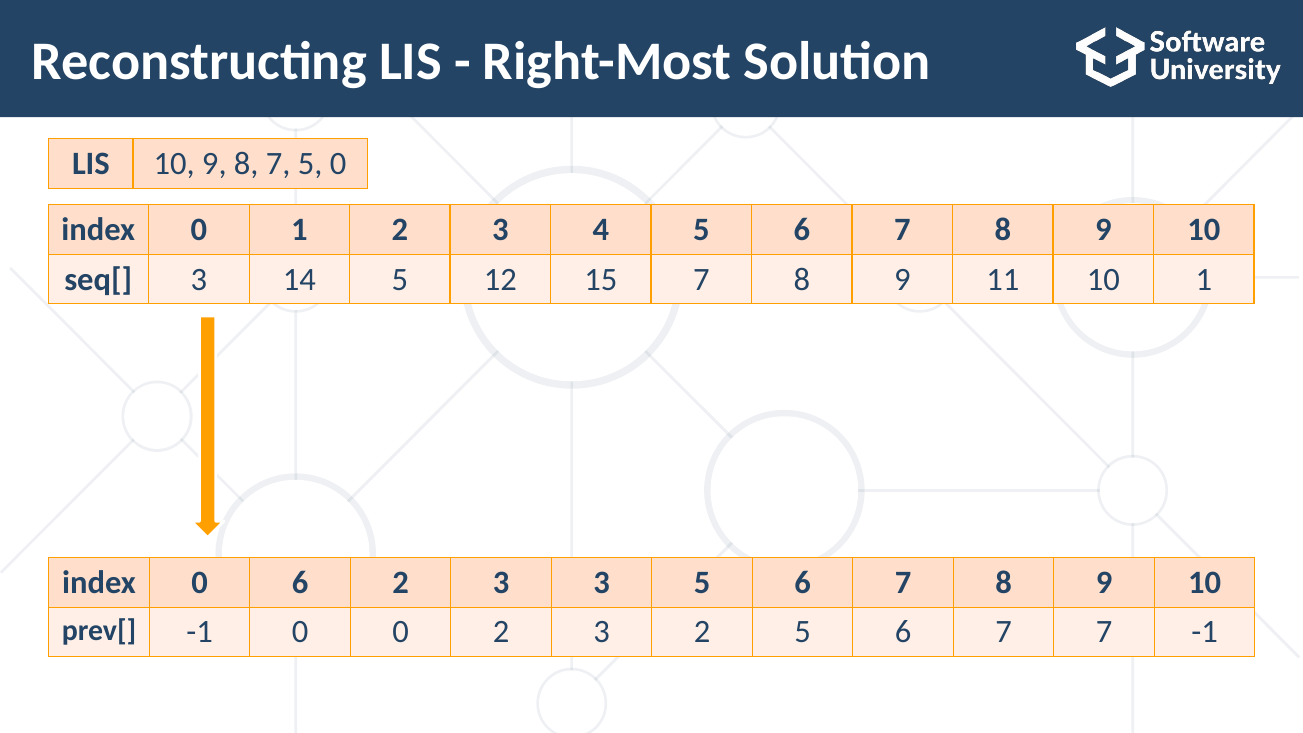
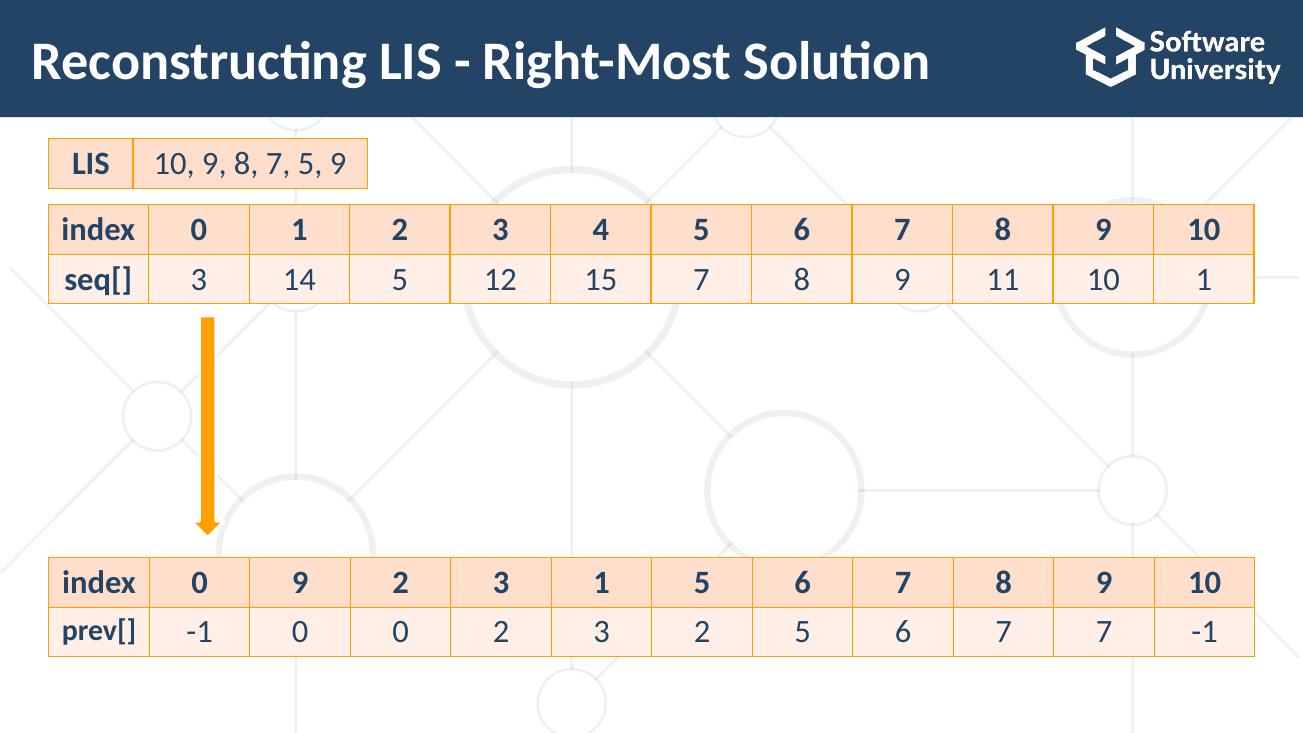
5 0: 0 -> 9 (338, 164)
0 6: 6 -> 9 (300, 583)
3 3: 3 -> 1 (602, 583)
